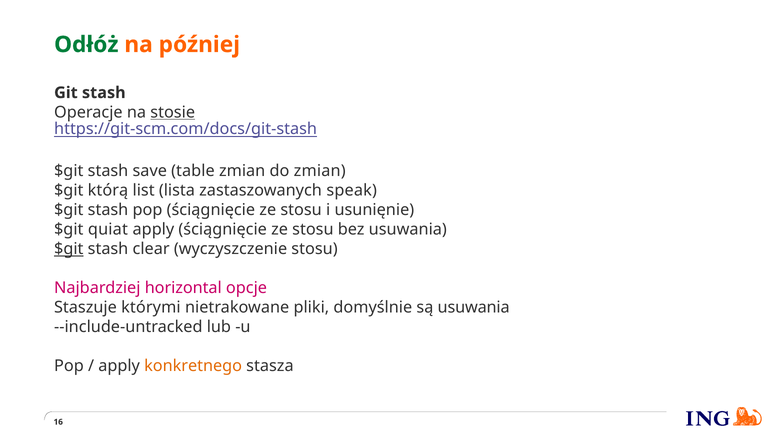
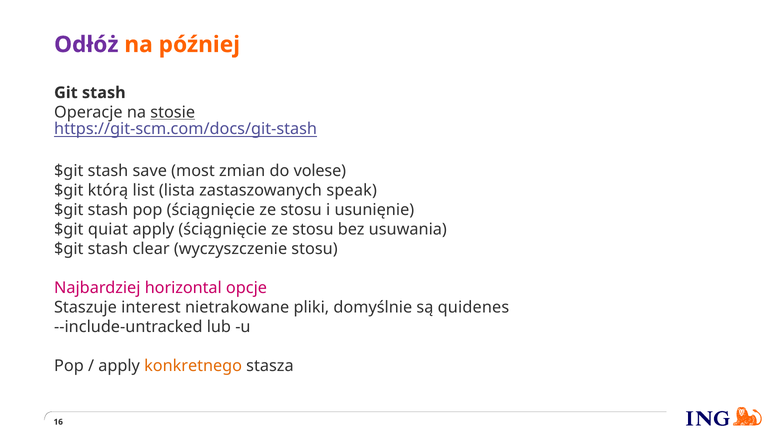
Odłóż colour: green -> purple (86, 45)
table: table -> most (193, 171)
do zmian: zmian -> volese (320, 171)
$git underline: present -> none (69, 249)
którymi: którymi -> interest (151, 307)
są usuwania: usuwania -> quidenes (473, 307)
